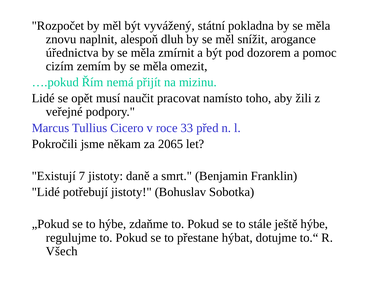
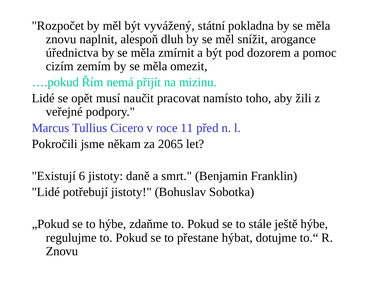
33: 33 -> 11 (187, 128)
7: 7 -> 6 (82, 176)
Všech: Všech -> Znovu (62, 250)
